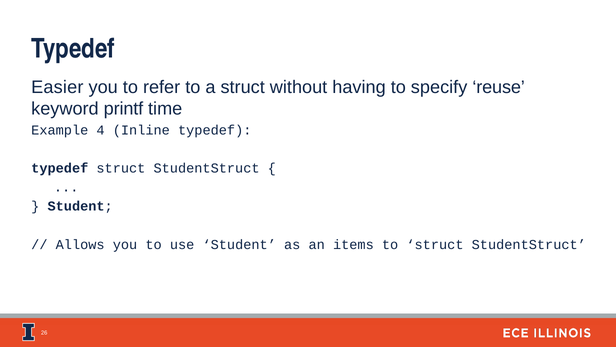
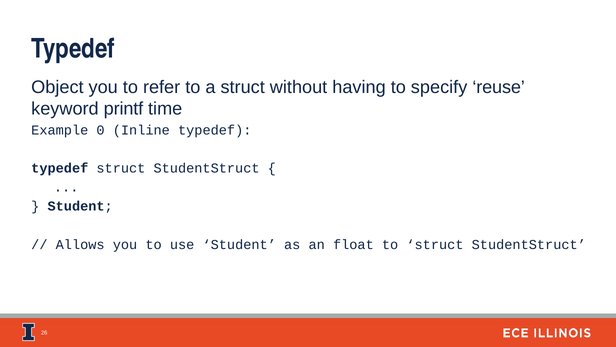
Easier: Easier -> Object (57, 87)
4: 4 -> 0 (101, 130)
items: items -> float (353, 244)
